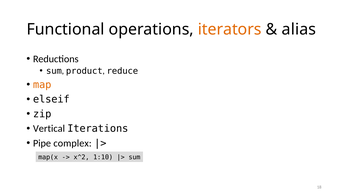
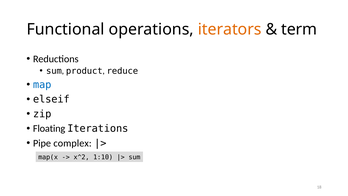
alias: alias -> term (299, 29)
map colour: orange -> blue (42, 85)
Vertical: Vertical -> Floating (49, 128)
